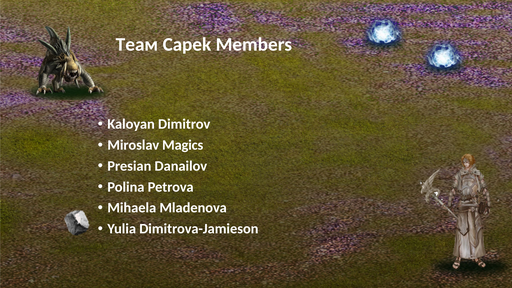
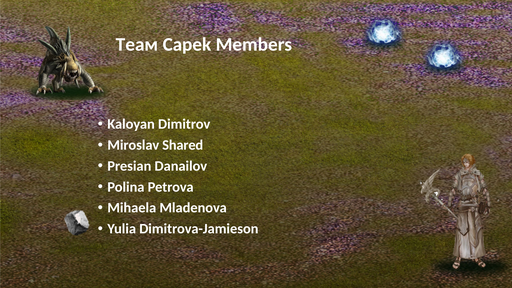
Magics: Magics -> Shared (183, 145)
